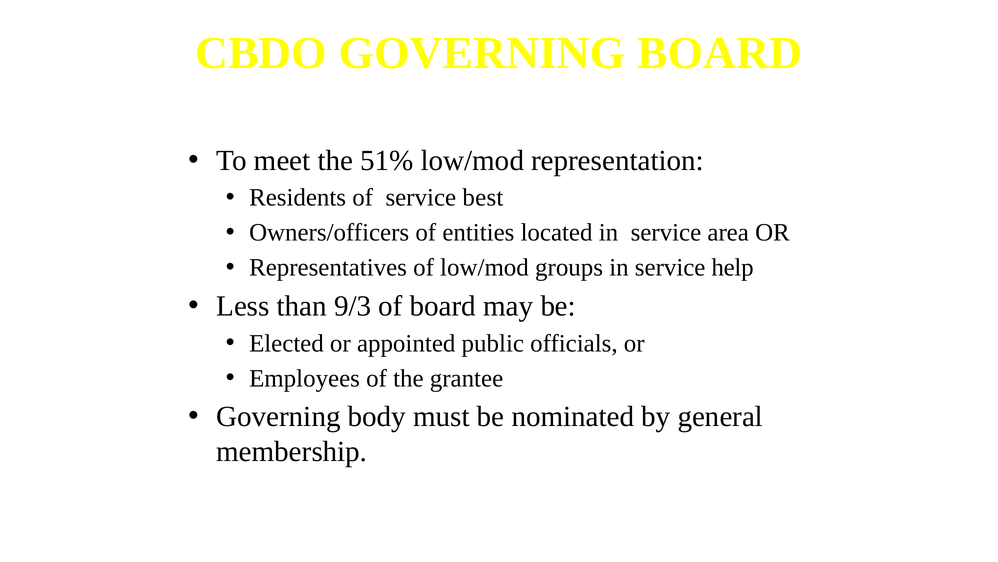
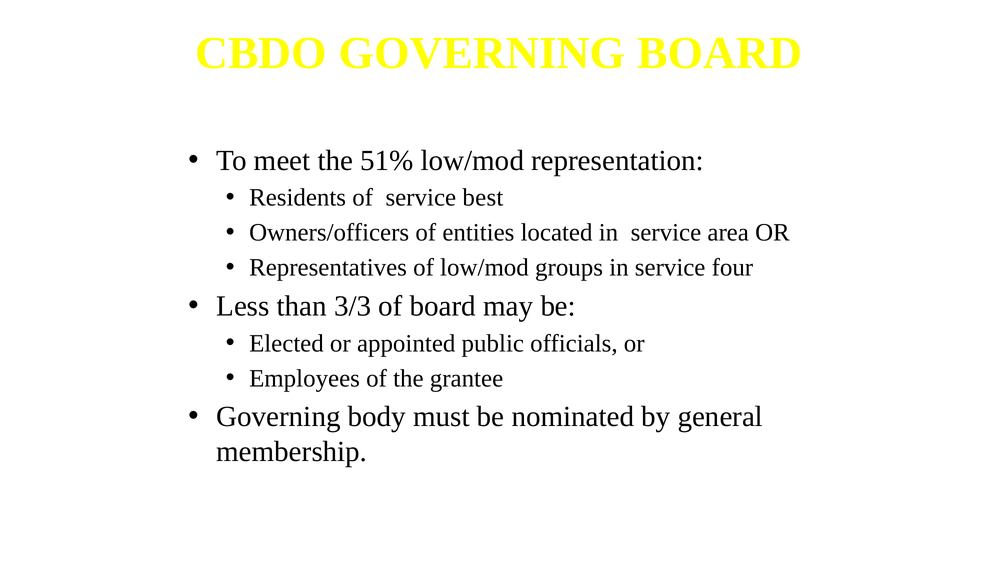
help: help -> four (732, 267)
9/3: 9/3 -> 3/3 (353, 306)
